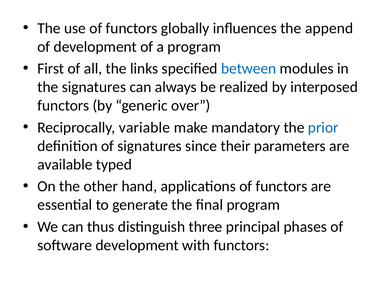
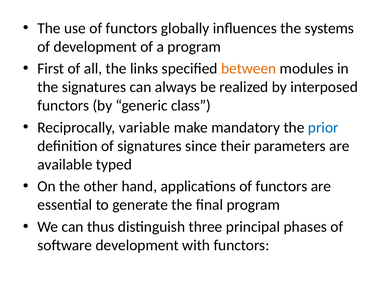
append: append -> systems (329, 28)
between colour: blue -> orange (249, 69)
over: over -> class (191, 106)
